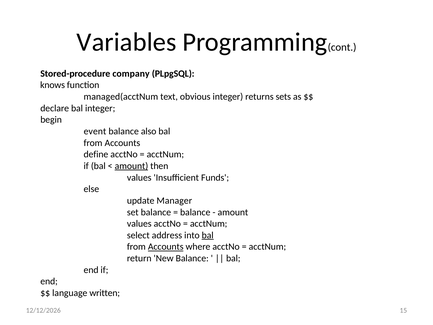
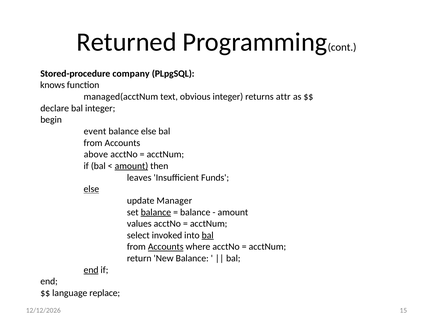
Variables: Variables -> Returned (127, 42)
sets: sets -> attr (283, 97)
balance also: also -> else (149, 131)
define: define -> above (96, 154)
values: values -> leaves (139, 177)
else underline: none -> present (91, 189)
balance underline: none -> present (156, 212)
address: address -> invoked (167, 235)
end underline: none -> present (91, 270)
written: written -> replace (105, 293)
